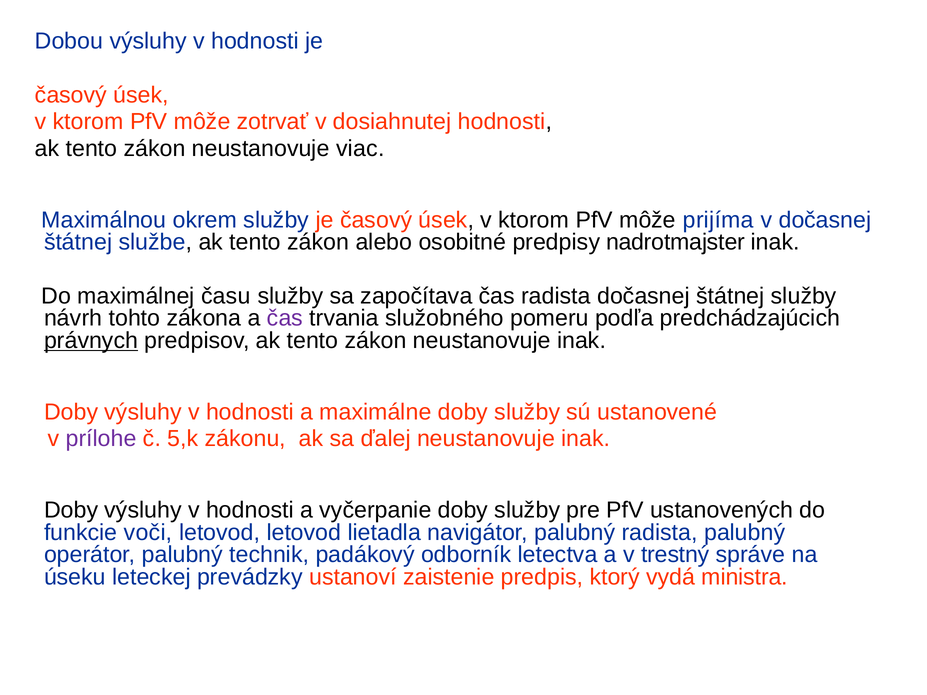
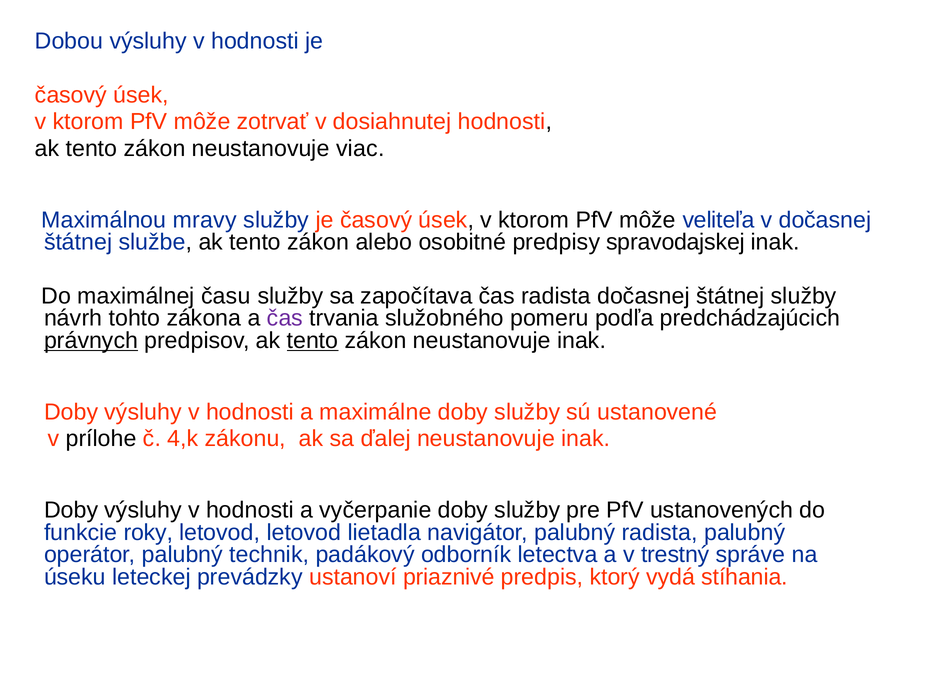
okrem: okrem -> mravy (205, 220)
prijíma: prijíma -> veliteľa (719, 220)
nadrotmajster: nadrotmajster -> spravodajskej (675, 242)
tento underline: none -> present (313, 341)
prílohe colour: purple -> black (101, 439)
5,k: 5,k -> 4,k (183, 439)
voči: voči -> roky (148, 533)
zaistenie: zaistenie -> priaznivé (449, 577)
ministra: ministra -> stíhania (745, 577)
